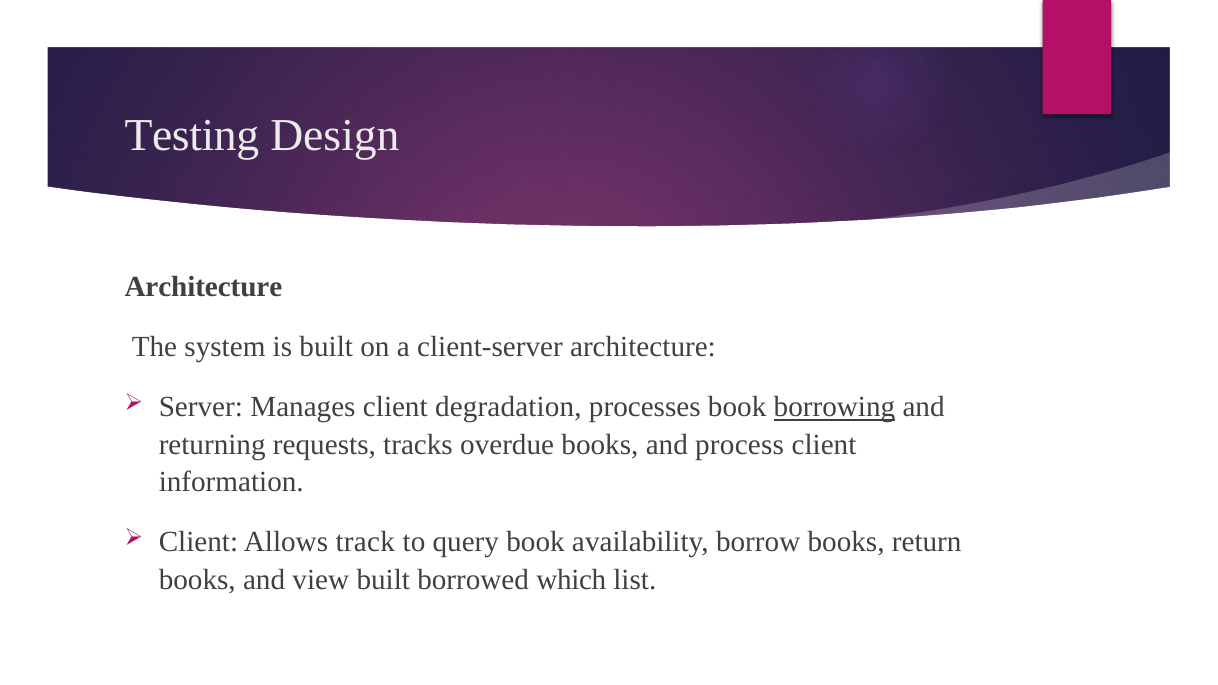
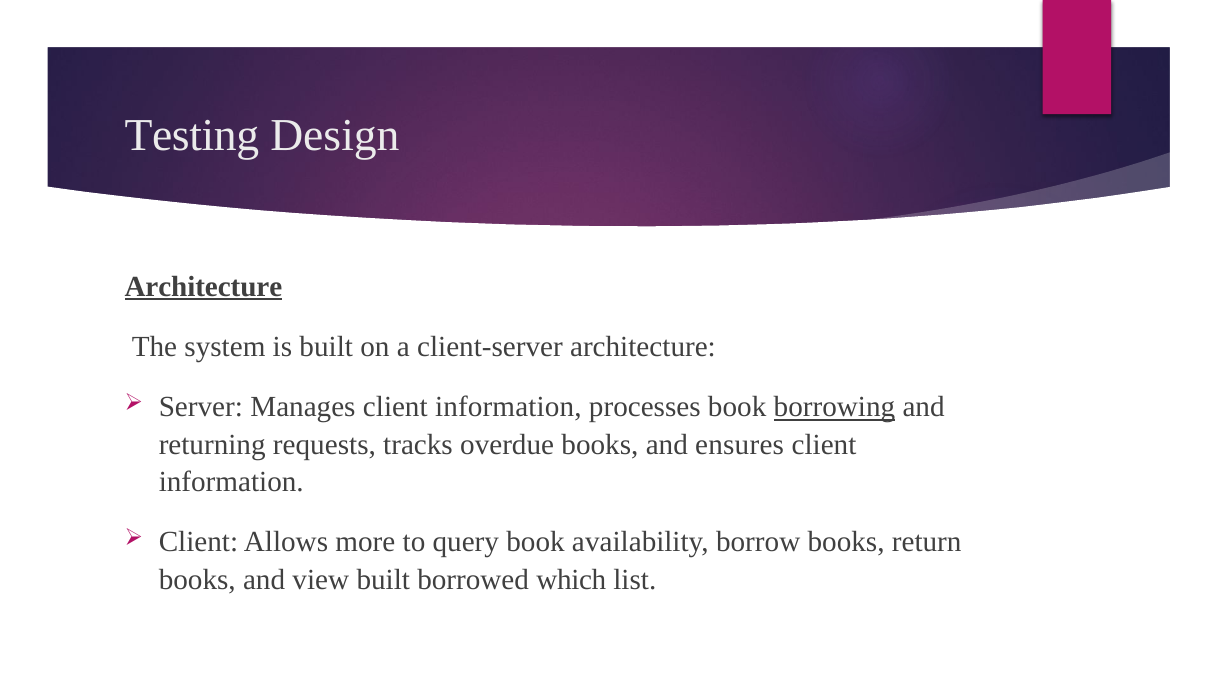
Architecture underline: none -> present (203, 287)
Manages client degradation: degradation -> information (508, 407)
process: process -> ensures (740, 445)
track: track -> more (365, 542)
